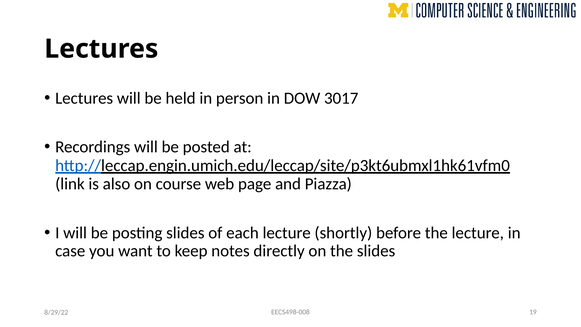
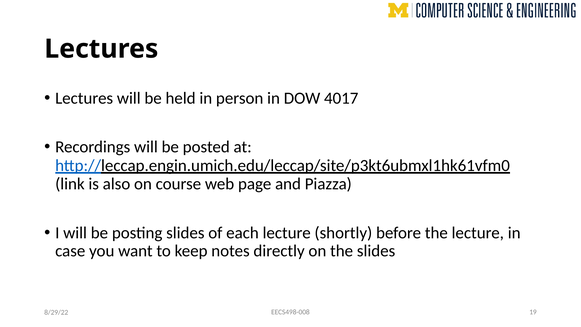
3017: 3017 -> 4017 (341, 98)
